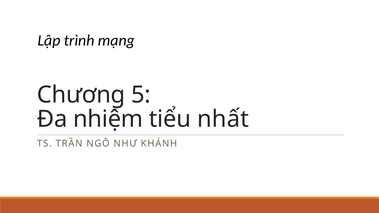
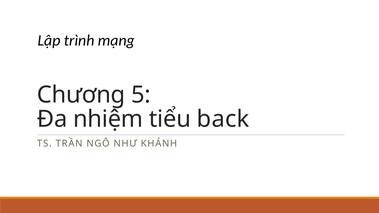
nhất: nhất -> back (223, 119)
